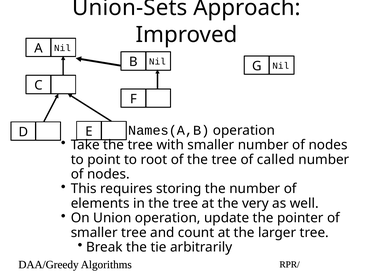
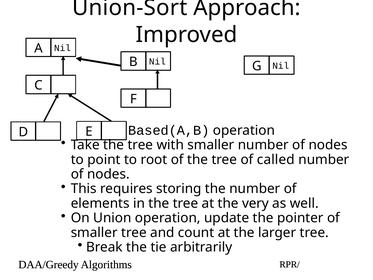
Union-Sets: Union-Sets -> Union-Sort (130, 8)
Names(A,B: Names(A,B -> Based(A,B (169, 130)
